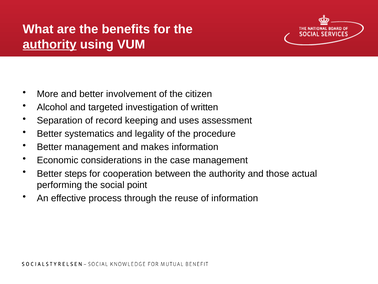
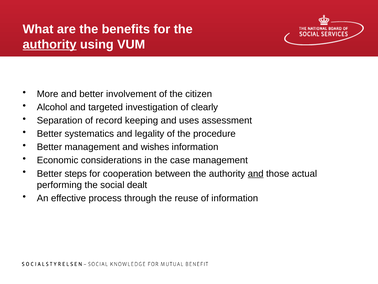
written: written -> clearly (205, 107)
makes: makes -> wishes (155, 147)
and underline: none -> present (256, 173)
point: point -> dealt (137, 185)
